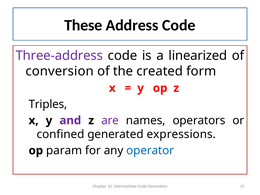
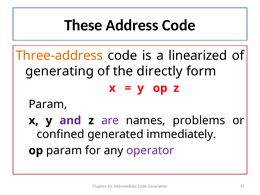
Three-address colour: purple -> orange (59, 56)
conversion: conversion -> generating (60, 71)
created: created -> directly (160, 71)
Triples: Triples -> Param (48, 104)
operators: operators -> problems (199, 120)
expressions: expressions -> immediately (181, 134)
operator colour: blue -> purple (150, 151)
